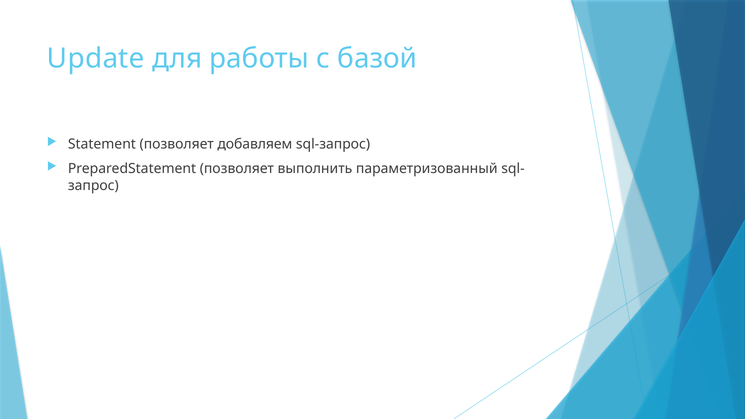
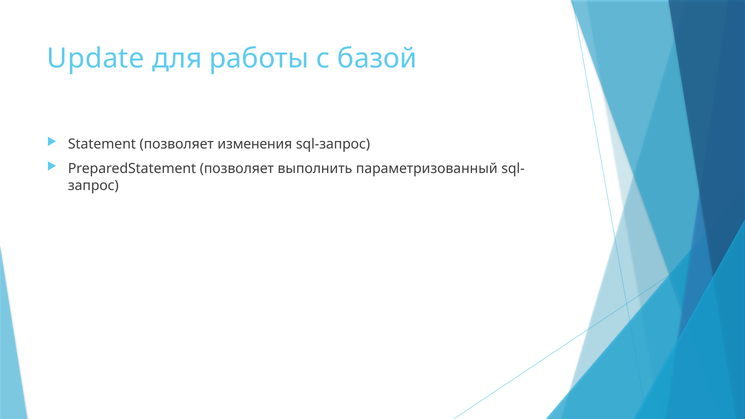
добавляем: добавляем -> изменения (255, 144)
